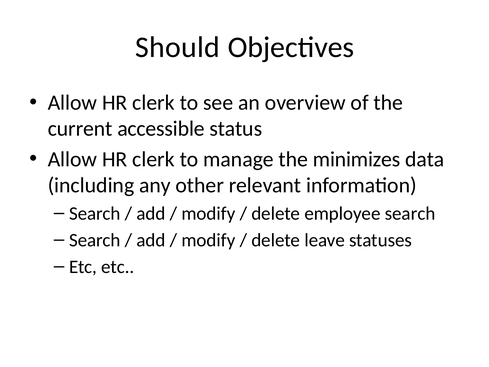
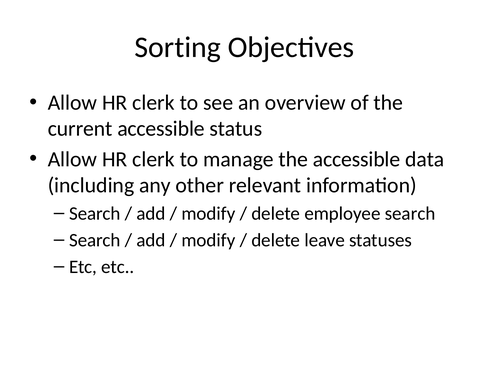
Should: Should -> Sorting (178, 47)
the minimizes: minimizes -> accessible (357, 159)
